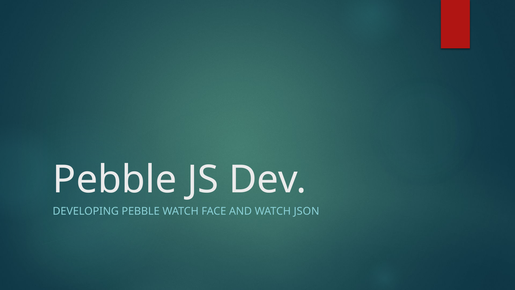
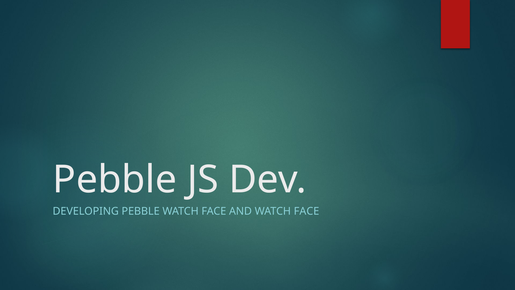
AND WATCH JSON: JSON -> FACE (307, 211)
